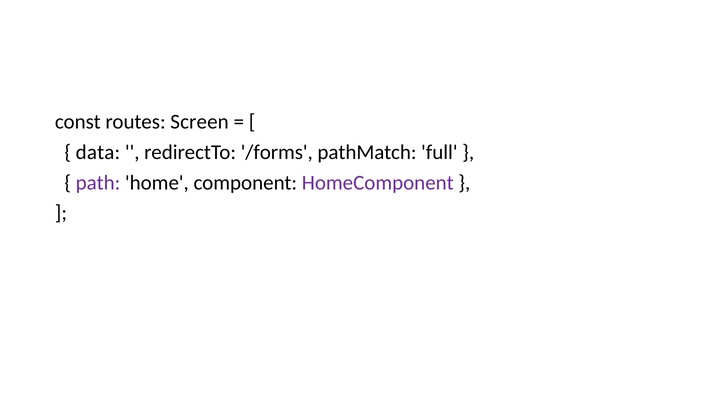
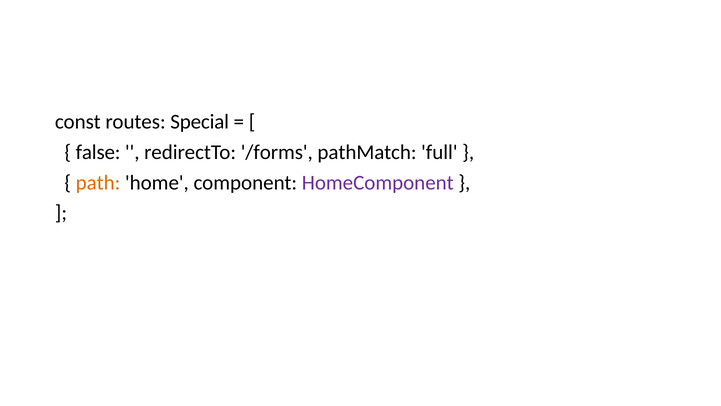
Screen: Screen -> Special (200, 122)
data: data -> false (98, 152)
path colour: purple -> orange (98, 182)
